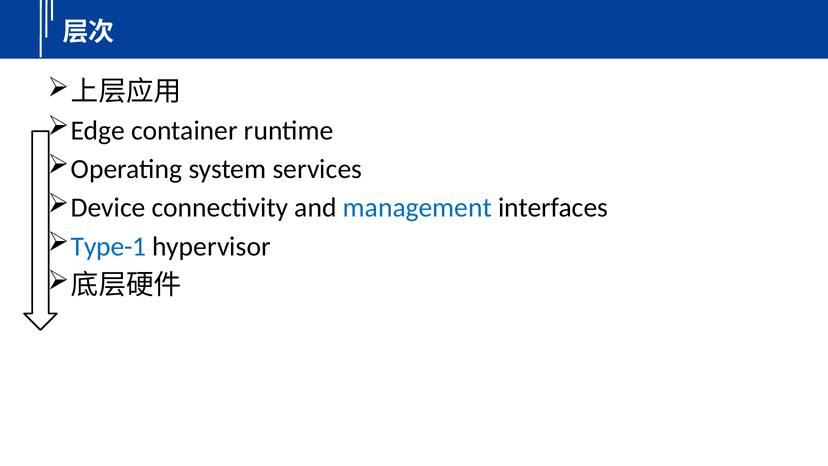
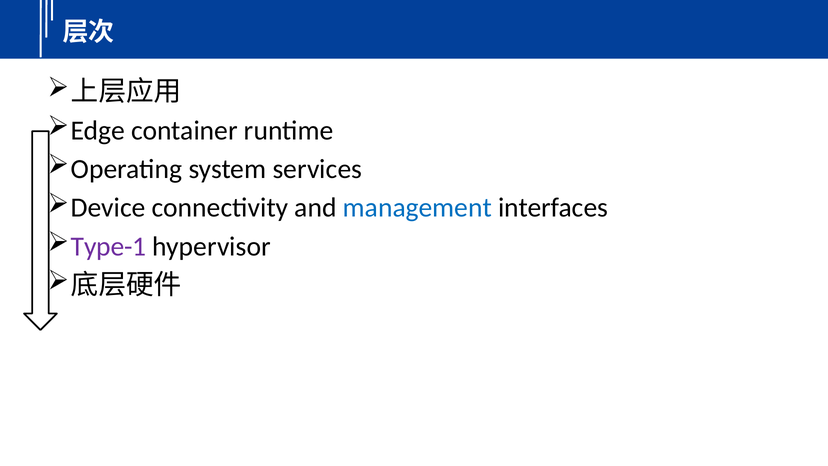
Type-1 colour: blue -> purple (109, 246)
